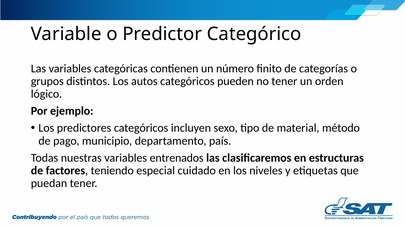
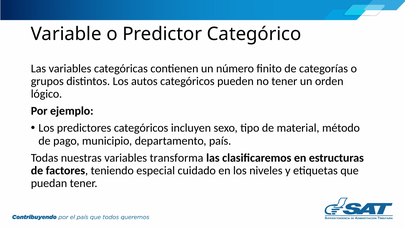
entrenados: entrenados -> transforma (177, 158)
